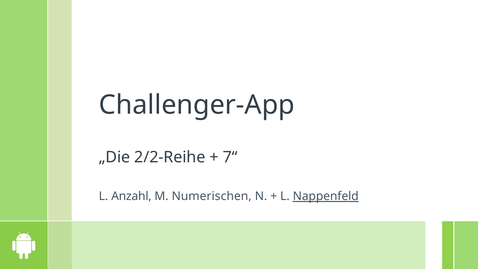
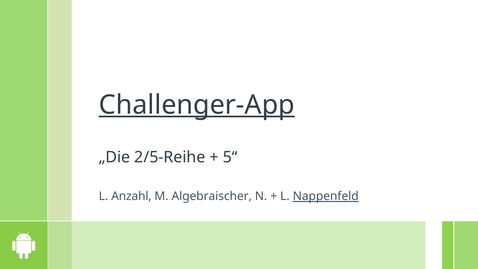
Challenger-App underline: none -> present (197, 105)
2/2-Reihe: 2/2-Reihe -> 2/5-Reihe (170, 157)
7“: 7“ -> 5“ (230, 157)
Numerischen: Numerischen -> Algebraischer (212, 196)
